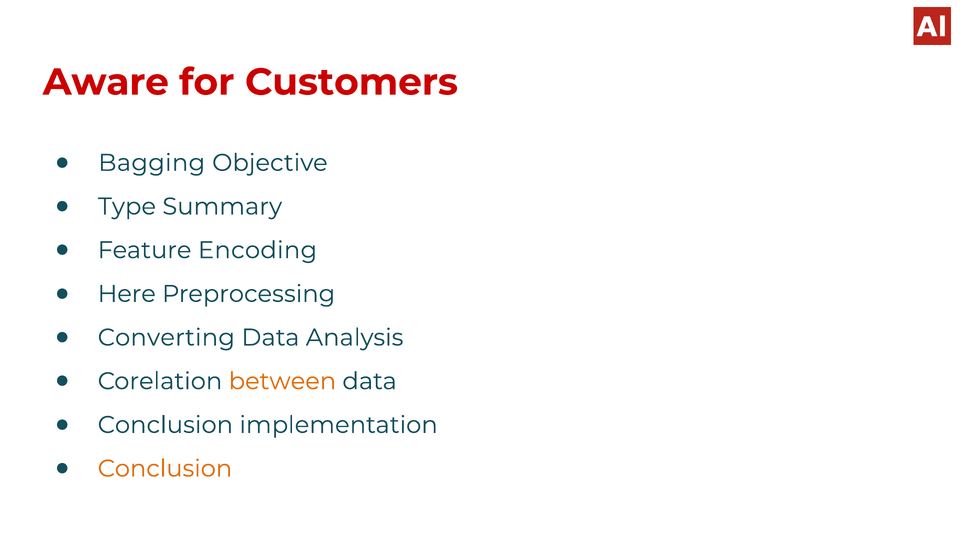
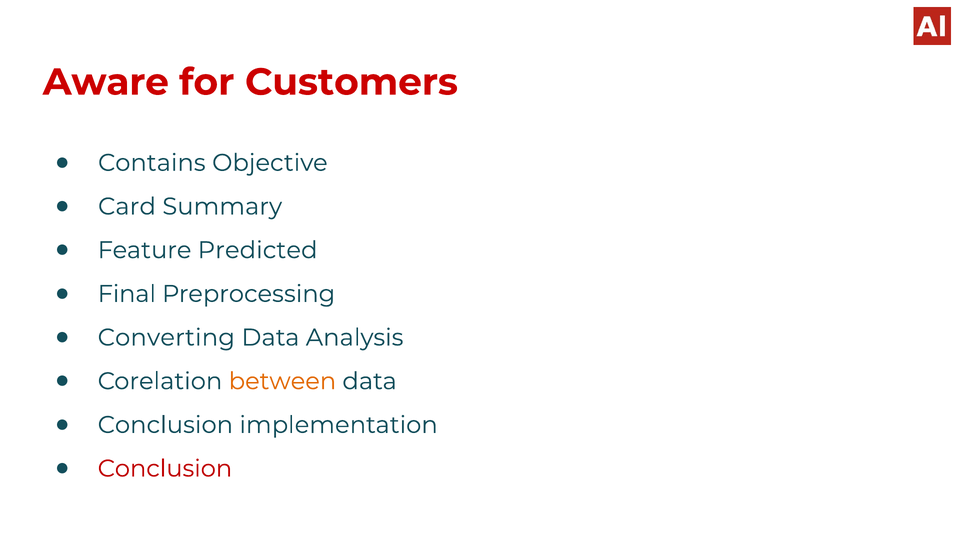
Bagging: Bagging -> Contains (152, 163)
Type: Type -> Card (127, 207)
Encoding: Encoding -> Predicted (258, 250)
Here: Here -> Final (127, 294)
Conclusion colour: orange -> red (165, 469)
